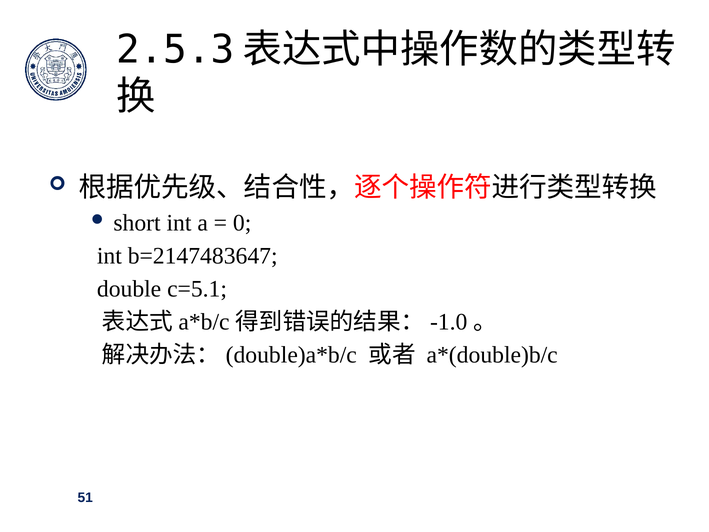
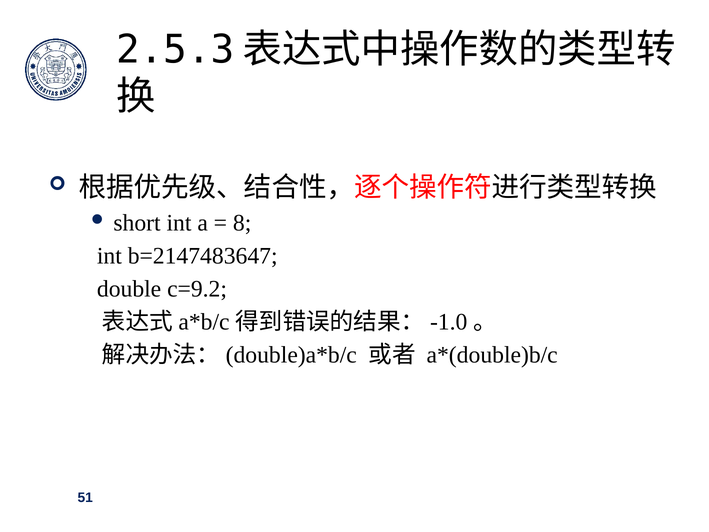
0: 0 -> 8 (242, 223)
c=5.1: c=5.1 -> c=9.2 (197, 289)
